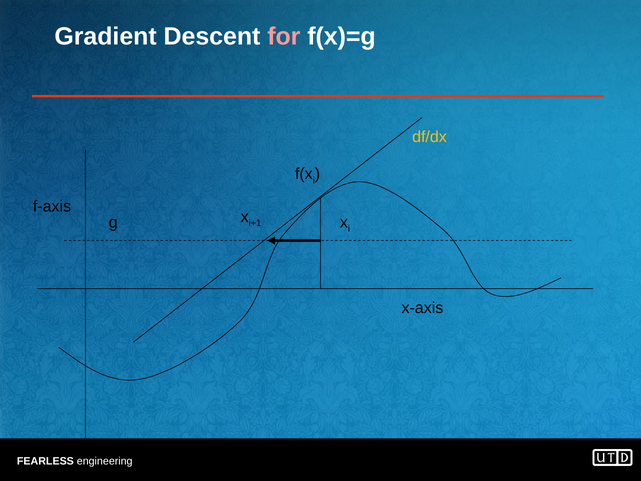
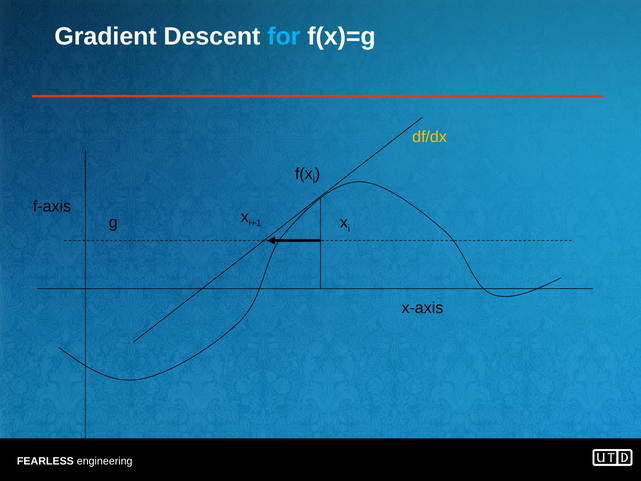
for colour: pink -> light blue (284, 36)
